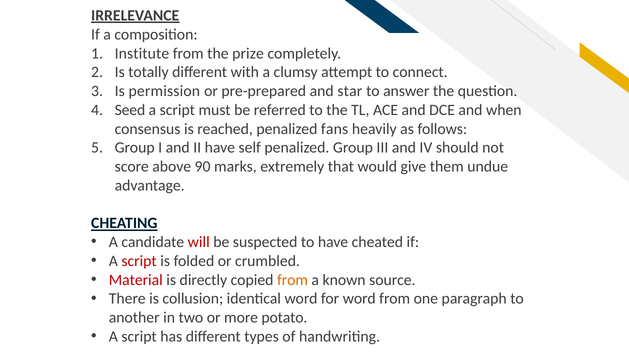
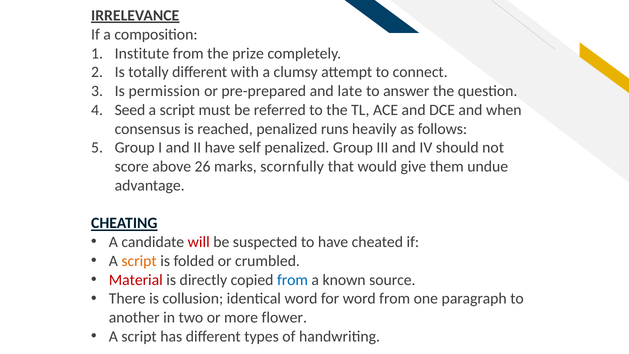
star: star -> late (350, 91)
fans: fans -> runs (335, 129)
90: 90 -> 26 (203, 167)
extremely: extremely -> scornfully (292, 167)
script colour: red -> orange (139, 261)
from colour: orange -> blue (293, 280)
potato: potato -> flower (284, 318)
